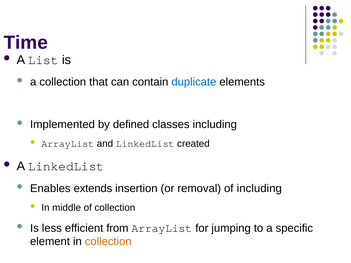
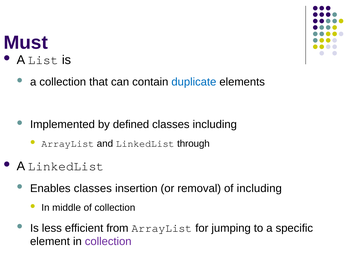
Time: Time -> Must (26, 43)
created: created -> through (193, 144)
Enables extends: extends -> classes (93, 189)
collection colour: orange -> purple (108, 242)
